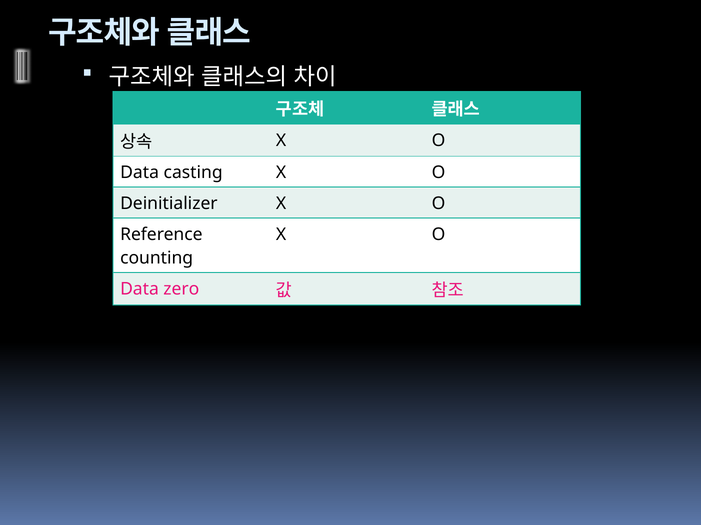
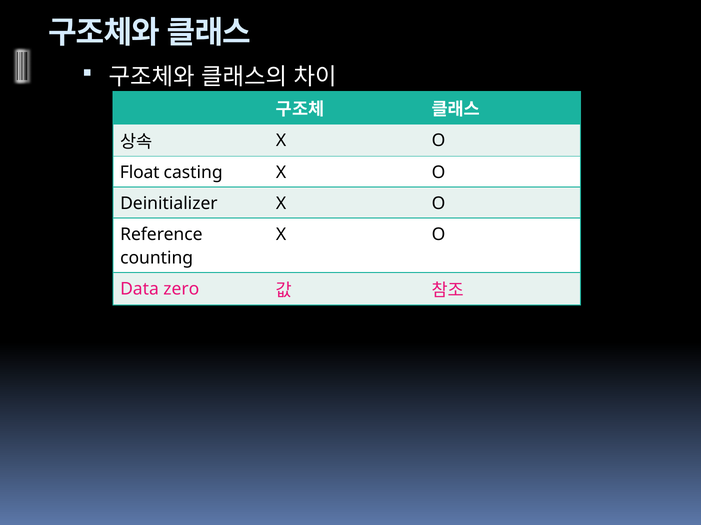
Data: Data -> Float (140, 173)
